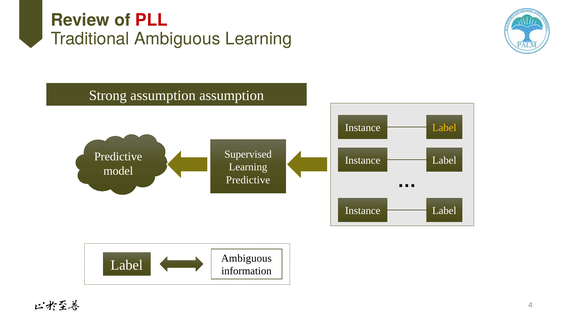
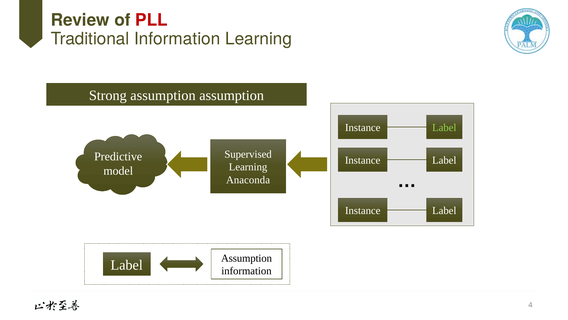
Traditional Ambiguous: Ambiguous -> Information (177, 39)
Label colour: yellow -> light green (444, 128)
Predictive: Predictive -> Anaconda (248, 180)
Label Ambiguous: Ambiguous -> Assumption (247, 258)
